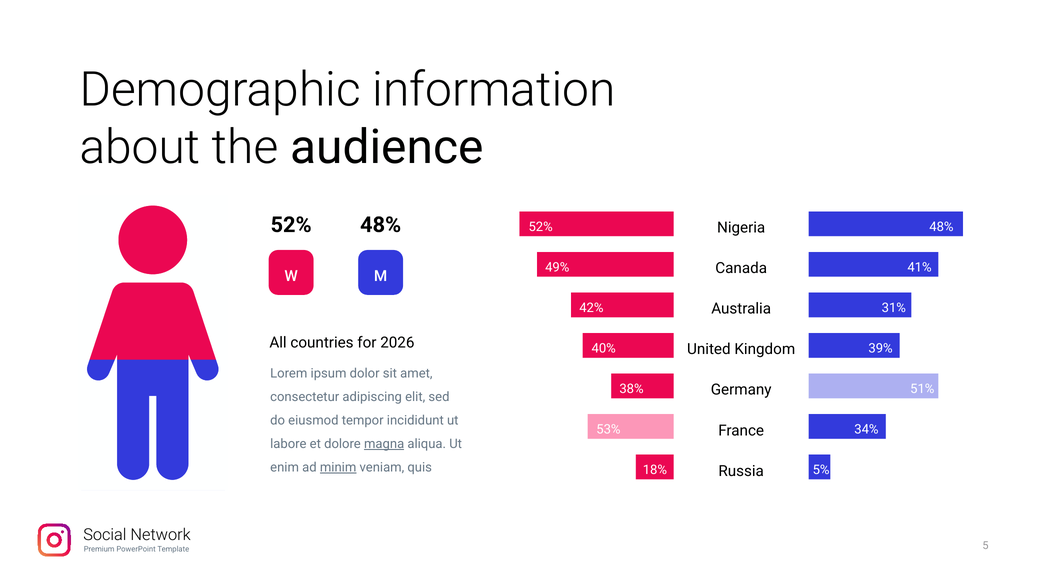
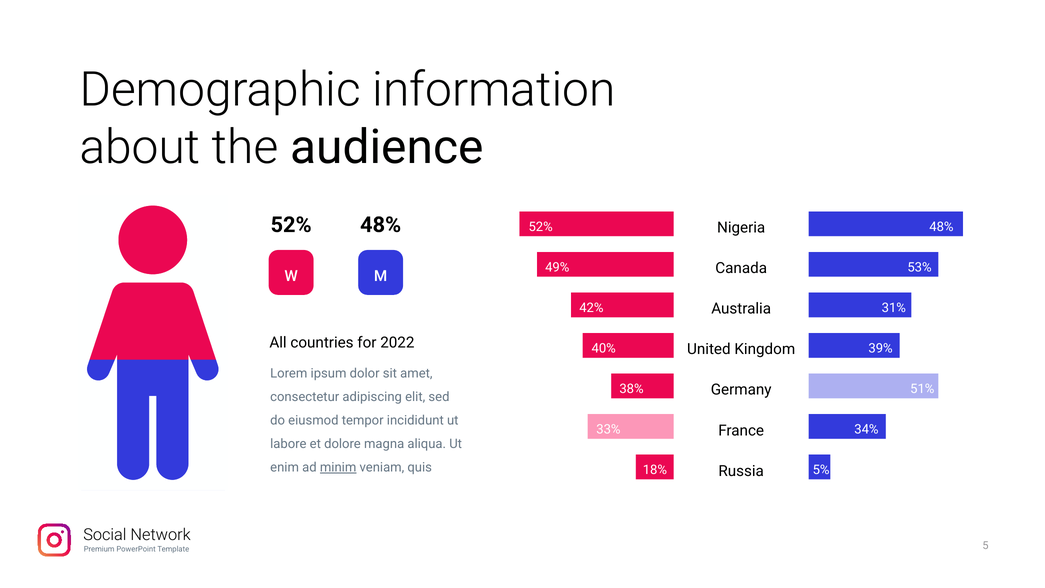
41%: 41% -> 53% (920, 267)
2026: 2026 -> 2022 (397, 343)
53%: 53% -> 33% (608, 429)
magna underline: present -> none (384, 444)
